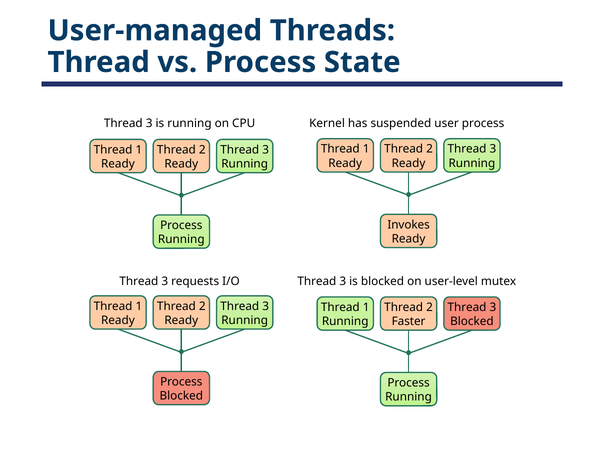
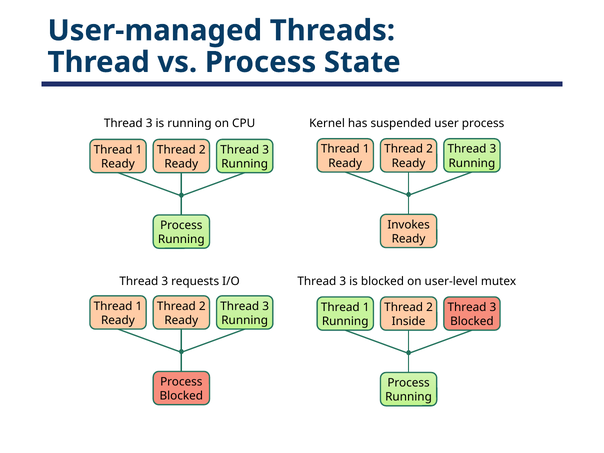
Faster: Faster -> Inside (409, 321)
